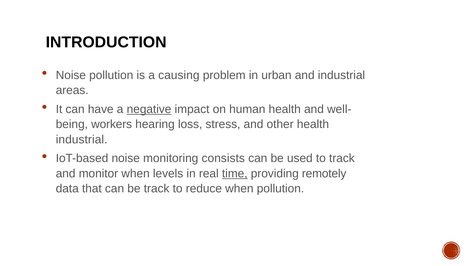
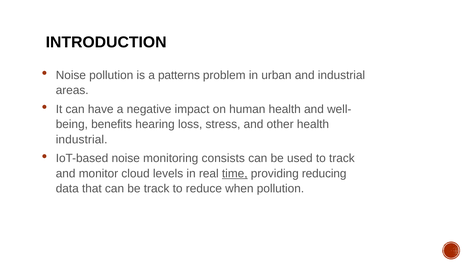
causing: causing -> patterns (179, 75)
negative underline: present -> none (149, 109)
workers: workers -> benefits (112, 124)
monitor when: when -> cloud (136, 174)
remotely: remotely -> reducing (324, 174)
